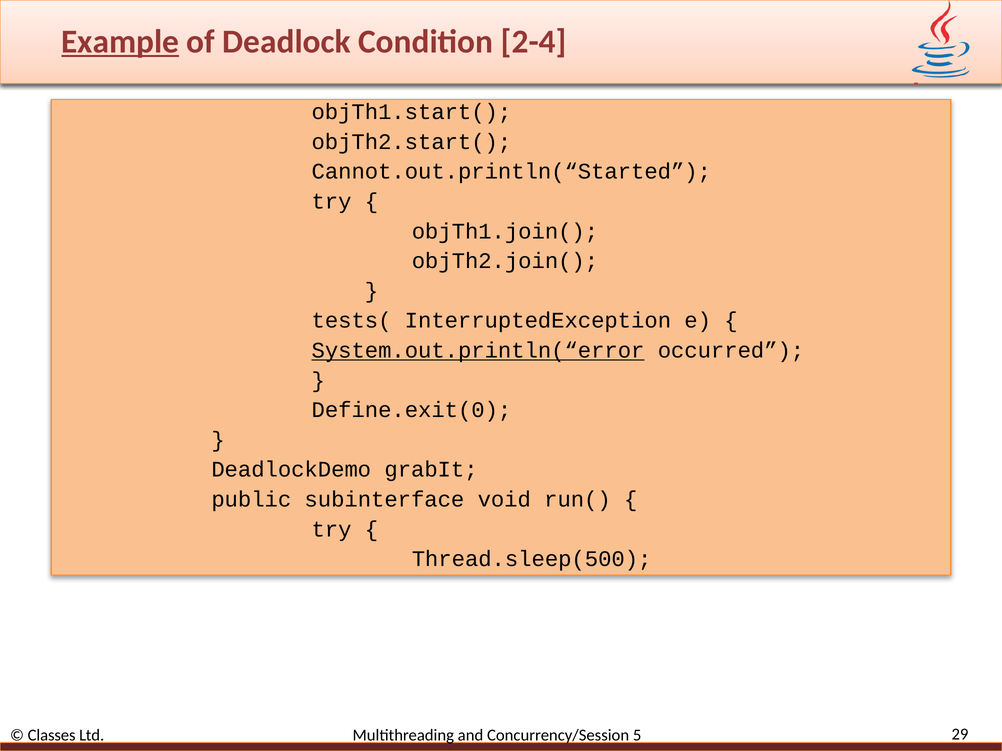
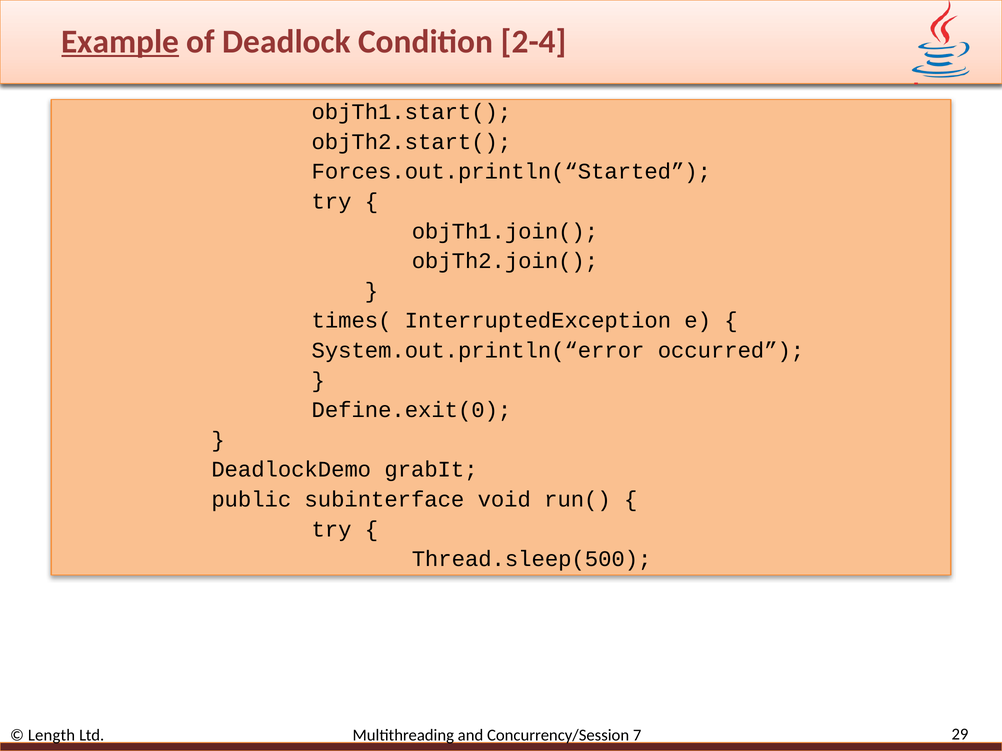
Cannot.out.println(“Started: Cannot.out.println(“Started -> Forces.out.println(“Started (511, 172)
tests(: tests( -> times( (352, 321)
System.out.println(“error underline: present -> none (478, 351)
Classes: Classes -> Length (51, 736)
5: 5 -> 7 (637, 736)
